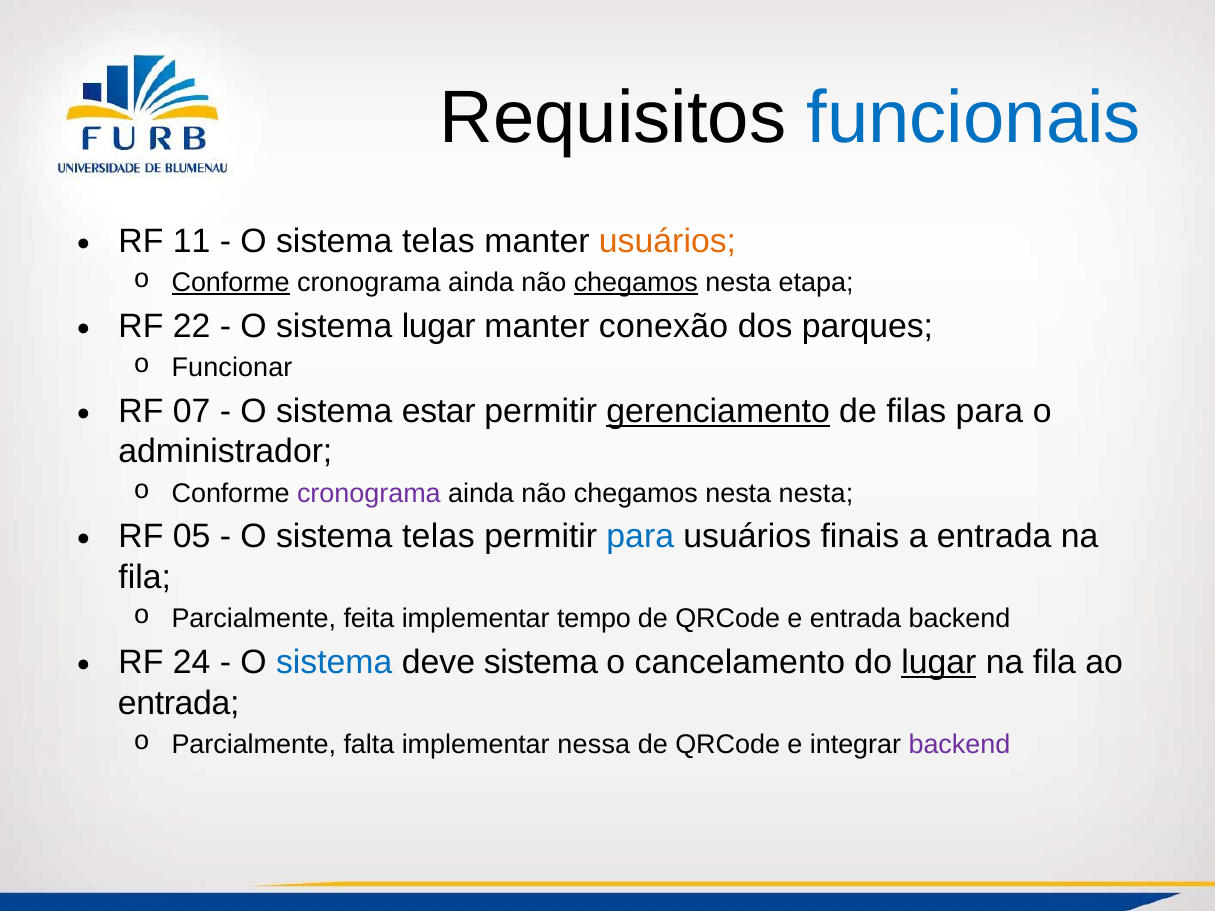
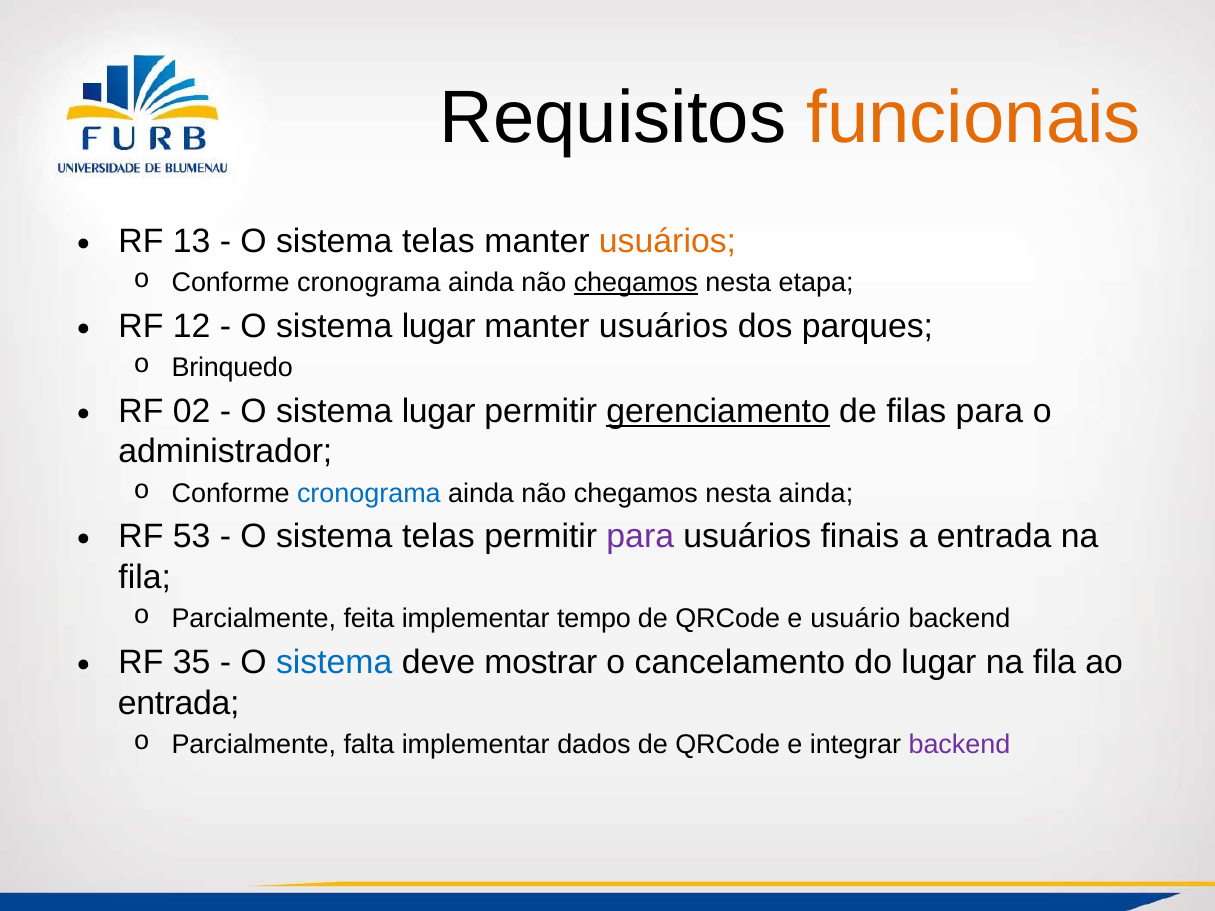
funcionais colour: blue -> orange (974, 118)
11: 11 -> 13 (192, 241)
Conforme underline: present -> none (231, 283)
22: 22 -> 12 (192, 326)
conexão: conexão -> usuários (664, 326)
Funcionar: Funcionar -> Brinquedo (232, 368)
07: 07 -> 02 (192, 411)
estar: estar -> lugar (439, 411)
cronograma colour: purple -> blue (369, 493)
nesta nesta: nesta -> ainda (816, 493)
05: 05 -> 53 (192, 537)
para colour: blue -> purple (640, 537)
e entrada: entrada -> usuário (855, 619)
24: 24 -> 35 (192, 663)
deve sistema: sistema -> mostrar (541, 663)
lugar underline: present -> none (939, 663)
nessa: nessa -> dados (594, 744)
